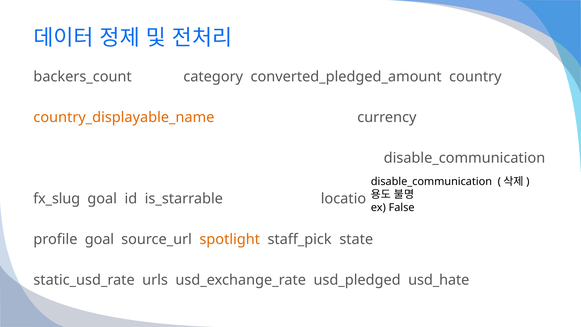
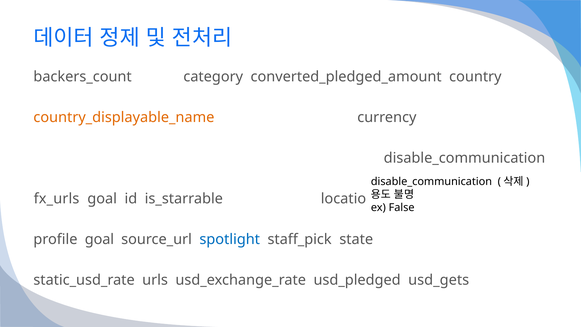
fx_slug: fx_slug -> fx_urls (57, 199)
spotlight colour: orange -> blue (230, 239)
usd_hate: usd_hate -> usd_gets (439, 280)
